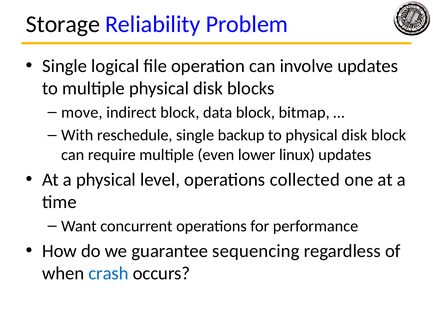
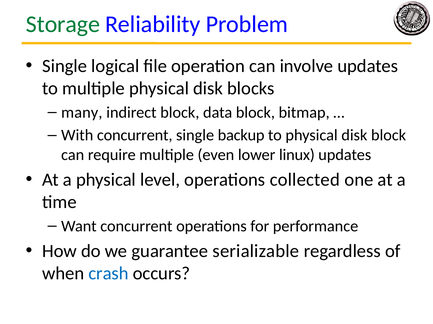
Storage colour: black -> green (63, 24)
move: move -> many (82, 113)
With reschedule: reschedule -> concurrent (135, 136)
sequencing: sequencing -> serializable (256, 252)
